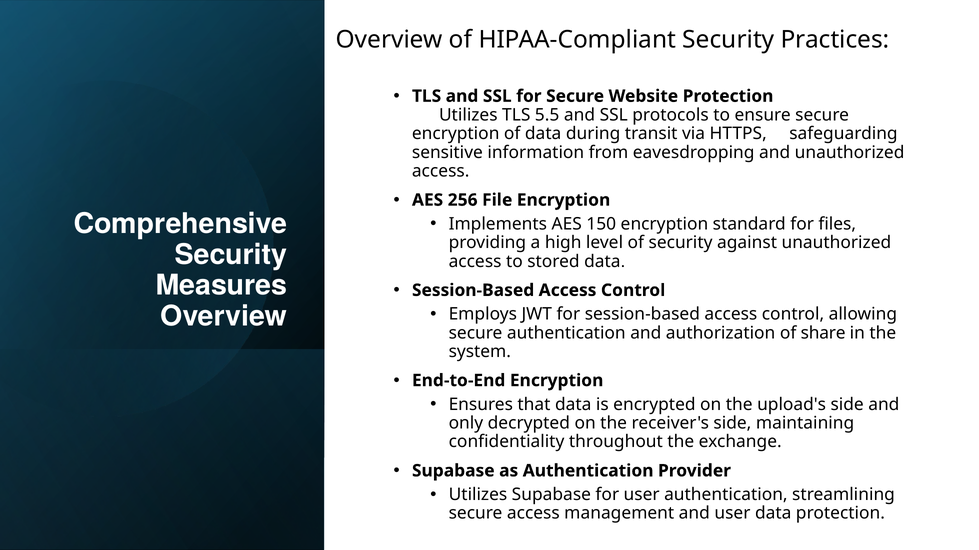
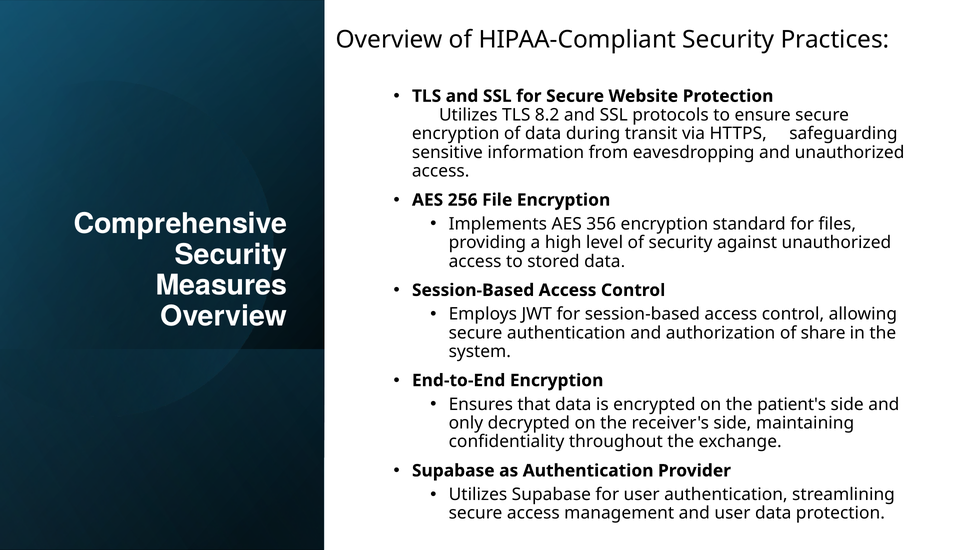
5.5: 5.5 -> 8.2 (547, 115)
150: 150 -> 356 (601, 224)
upload's: upload's -> patient's (792, 405)
